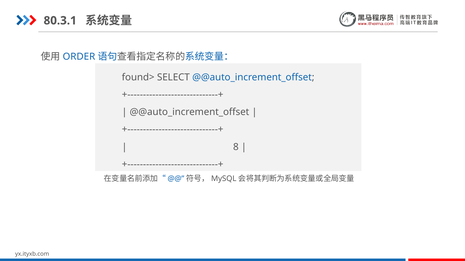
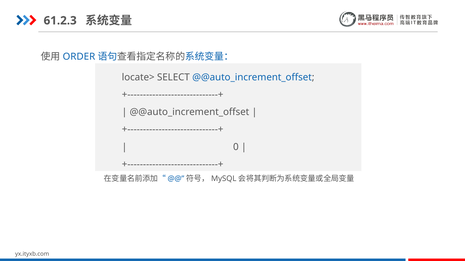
80.3.1: 80.3.1 -> 61.2.3 (60, 21)
found>: found> -> locate> (138, 77)
8: 8 -> 0 (236, 147)
